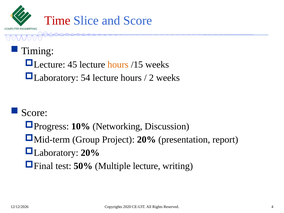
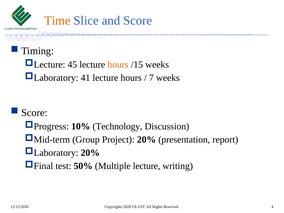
Time colour: red -> orange (57, 21)
54: 54 -> 41 (85, 78)
2: 2 -> 7 (151, 78)
Networking: Networking -> Technology (117, 126)
